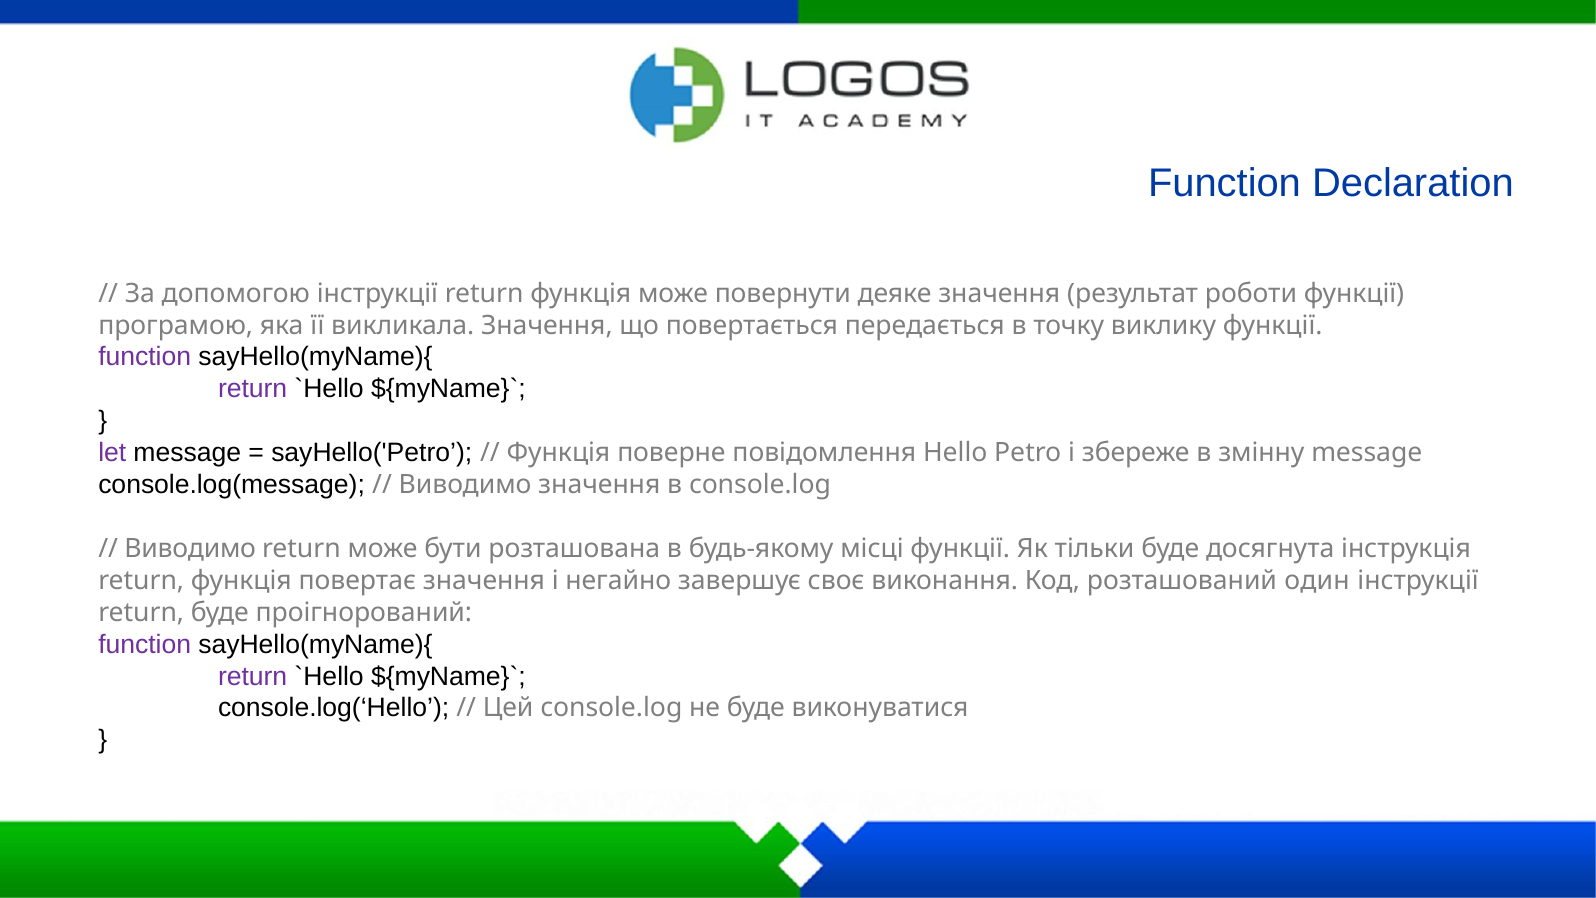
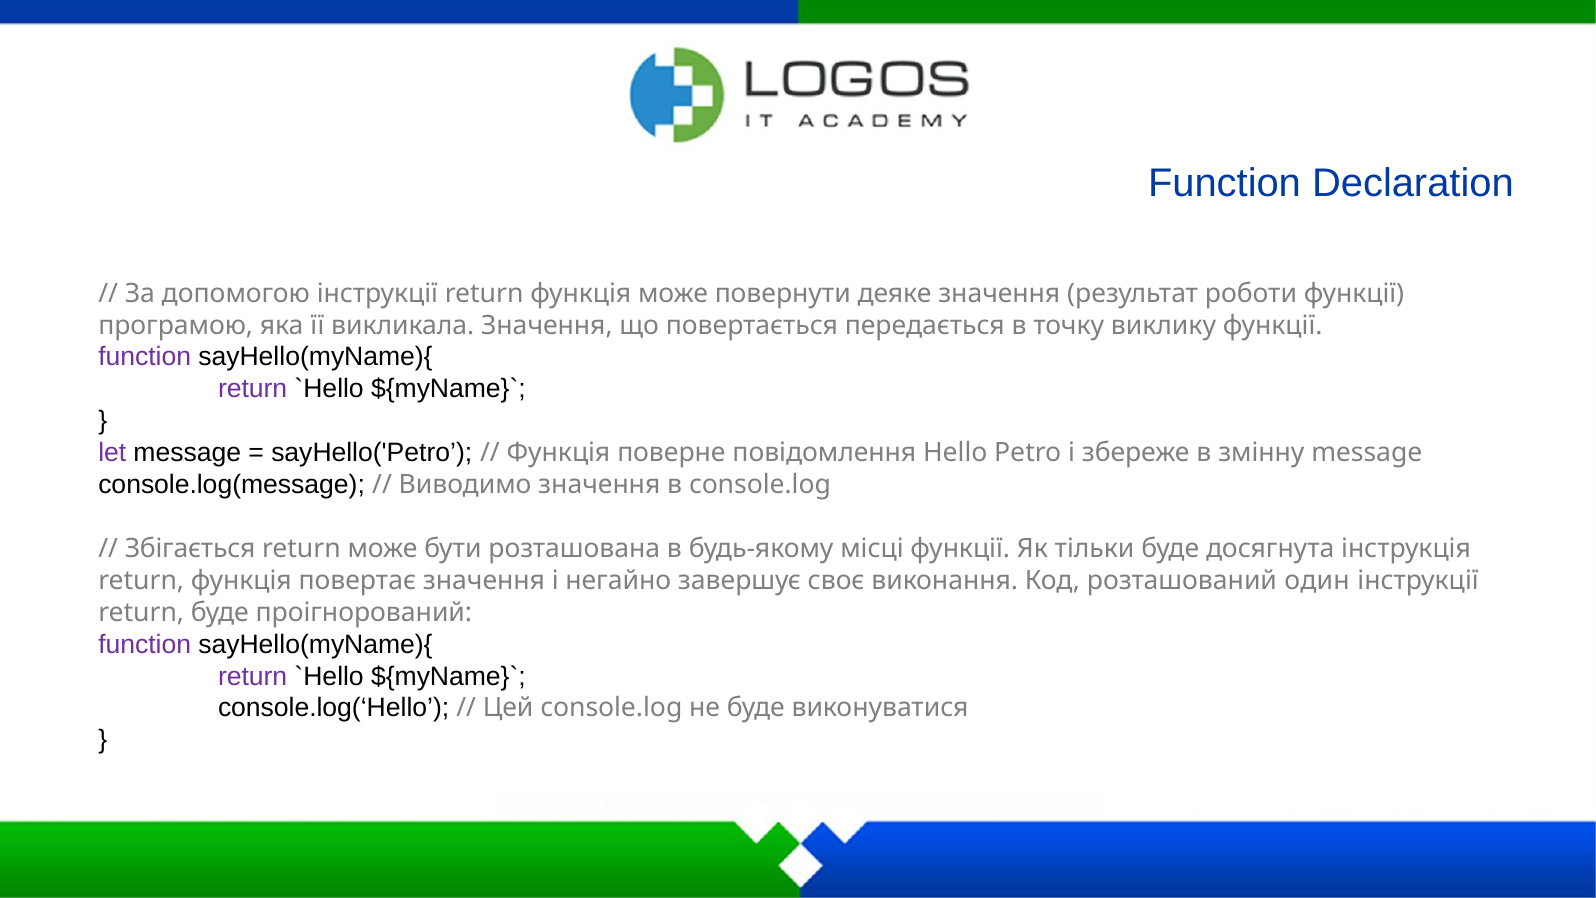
Виводимо: Виводимо -> Збігається (190, 548)
